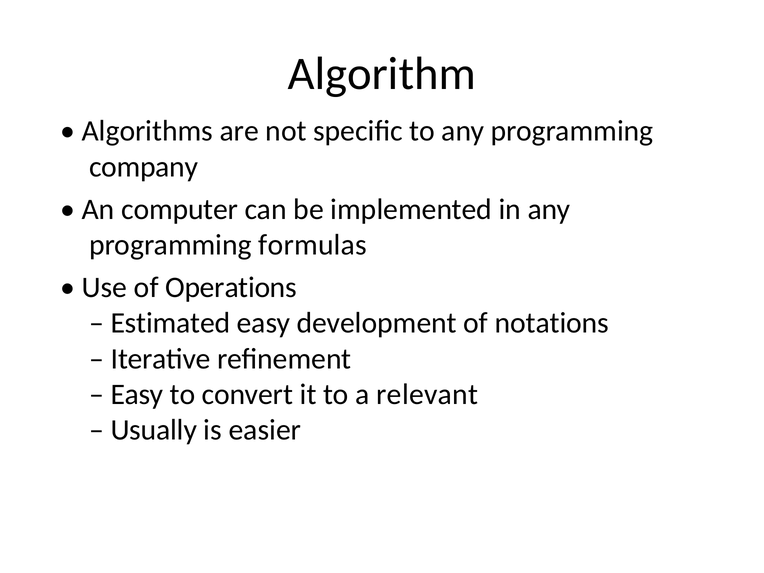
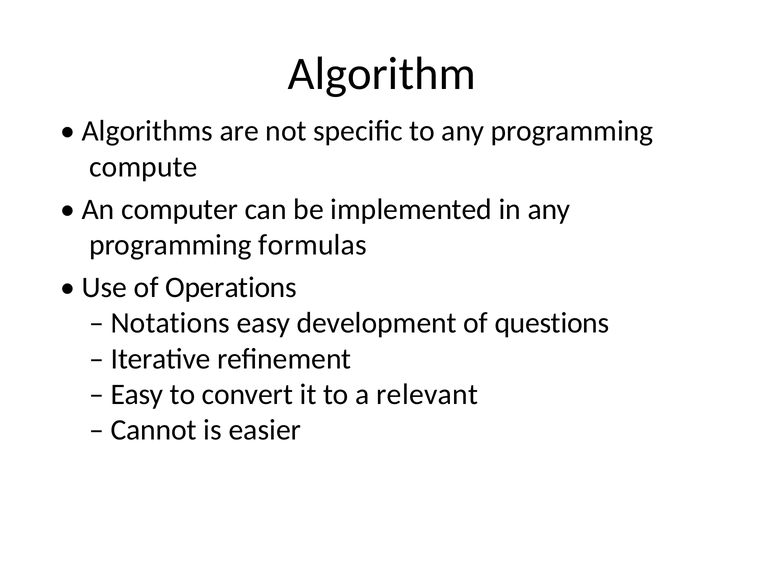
company: company -> compute (143, 167)
Estimated: Estimated -> Notations (170, 323)
notations: notations -> questions (552, 323)
Usually: Usually -> Cannot (154, 430)
